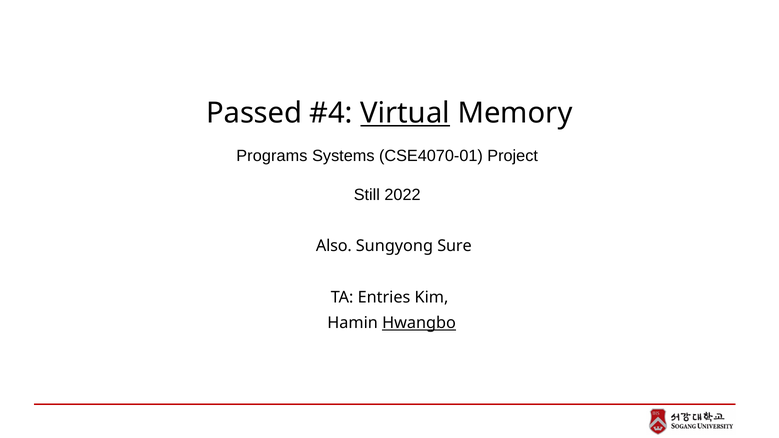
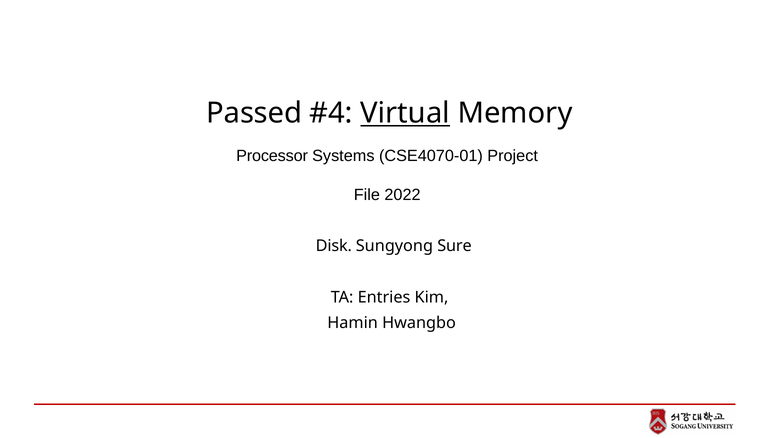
Programs: Programs -> Processor (272, 156)
Still: Still -> File (367, 195)
Also: Also -> Disk (334, 246)
Hwangbo underline: present -> none (419, 323)
